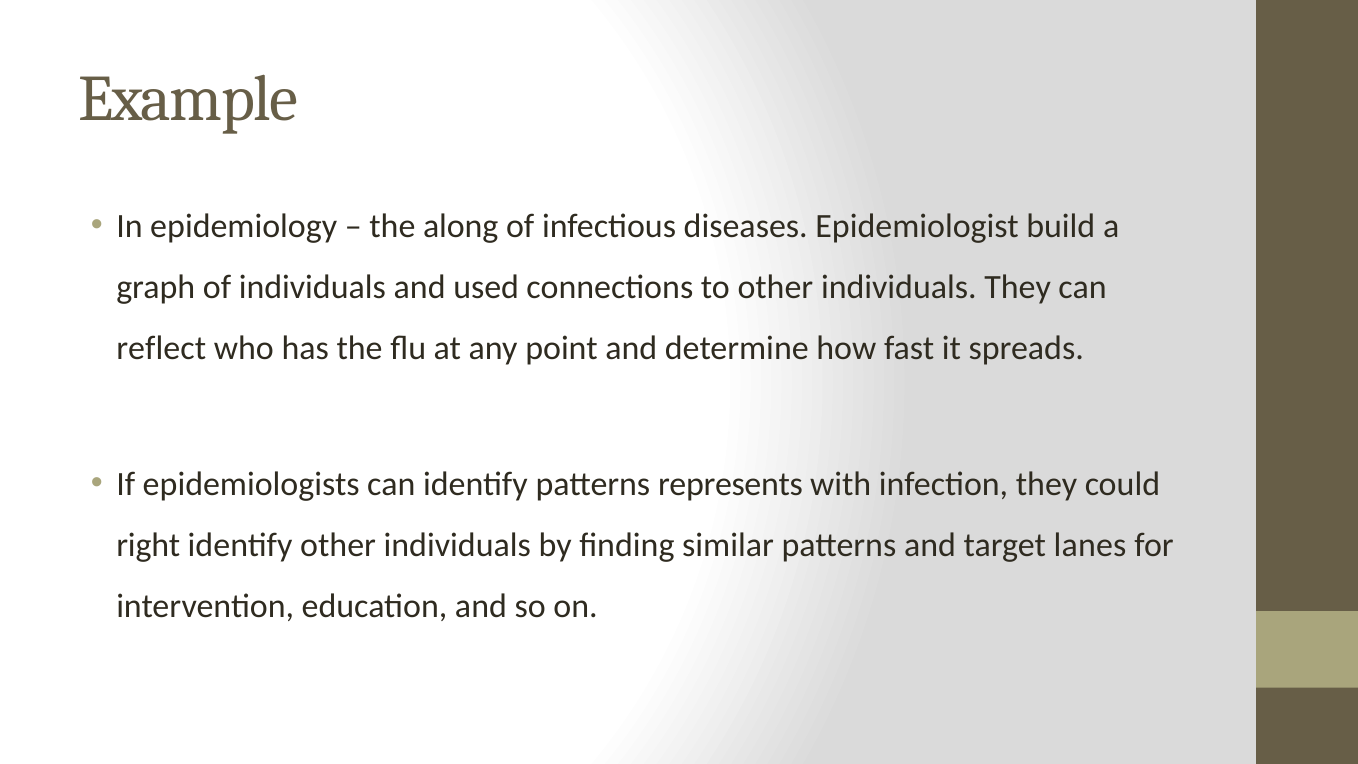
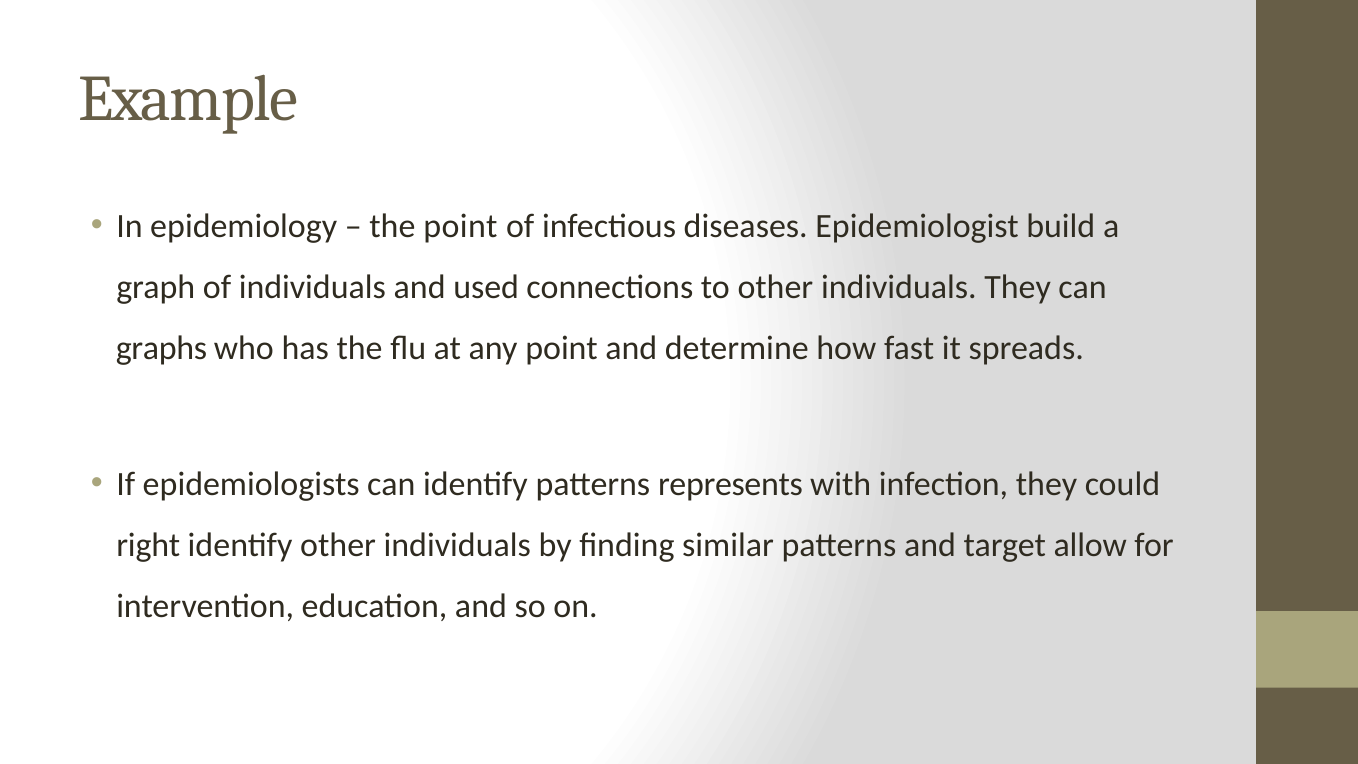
the along: along -> point (461, 226)
reflect: reflect -> graphs (161, 349)
lanes: lanes -> allow (1090, 546)
